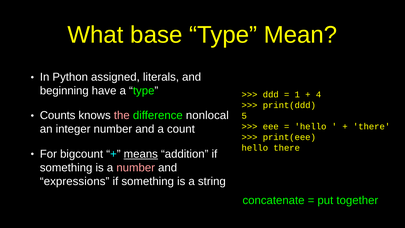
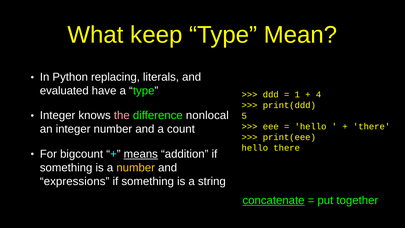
base: base -> keep (156, 35)
assigned: assigned -> replacing (115, 77)
beginning: beginning -> evaluated (64, 91)
Counts: Counts -> Integer (58, 115)
number colour: pink -> yellow (136, 168)
concatenate underline: none -> present (274, 200)
